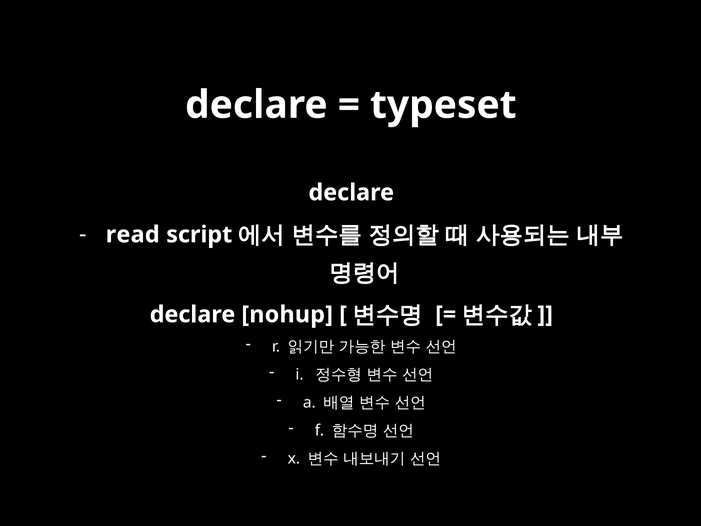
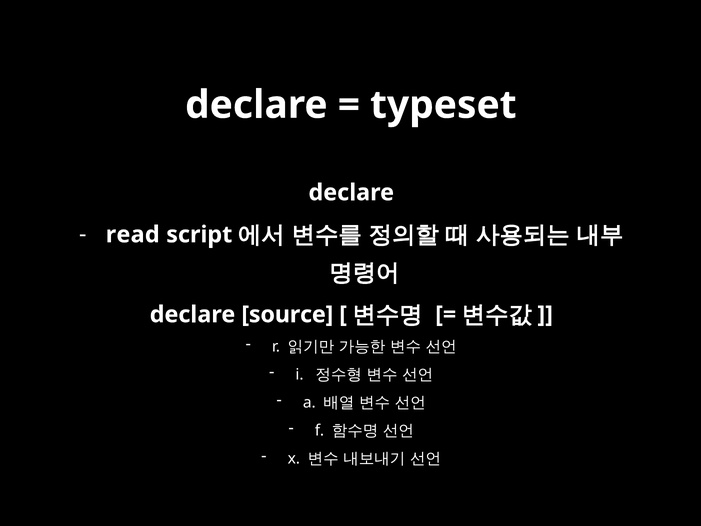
nohup: nohup -> source (287, 314)
